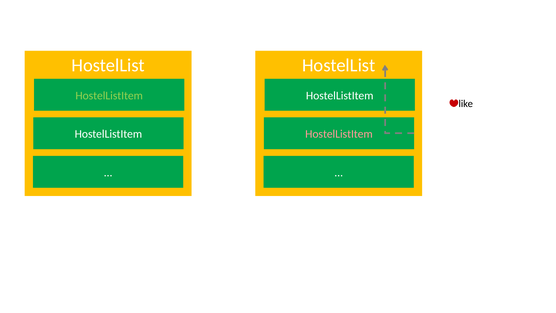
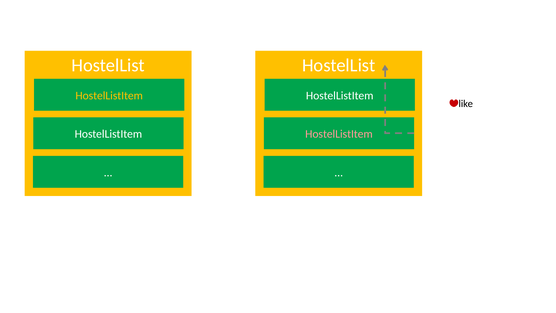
HostelListItem colour: light green -> yellow (109, 95)
